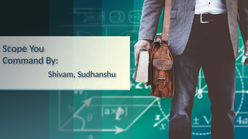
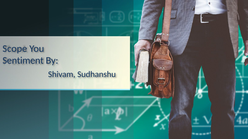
Command: Command -> Sentiment (23, 61)
